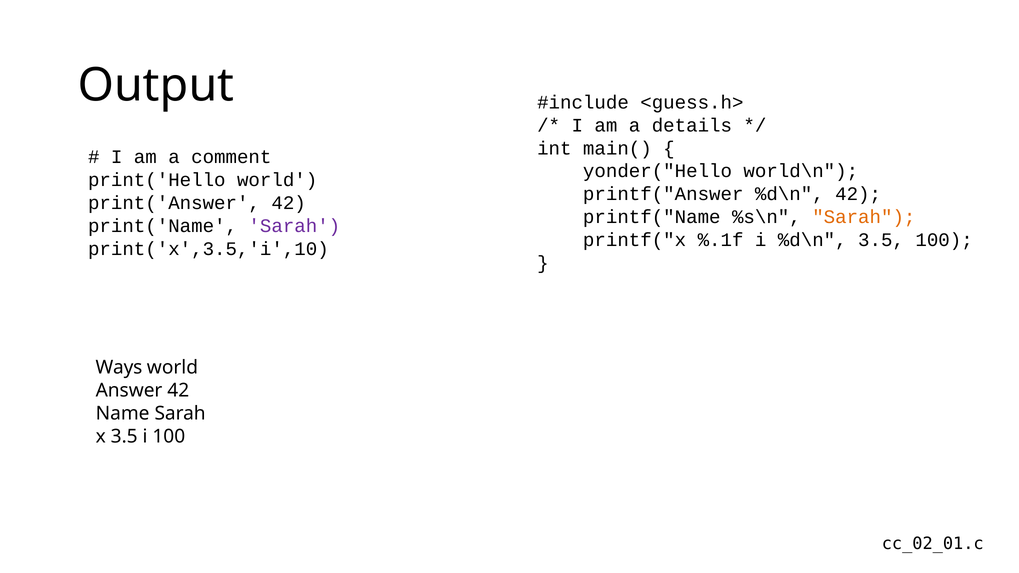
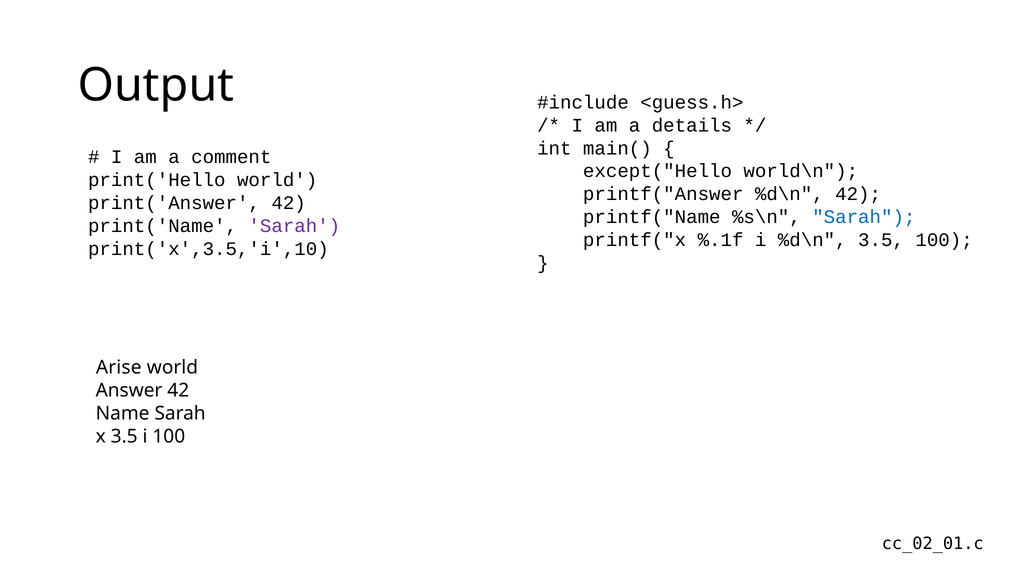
yonder("Hello: yonder("Hello -> except("Hello (658, 171)
Sarah colour: orange -> blue (864, 217)
Ways: Ways -> Arise (119, 368)
